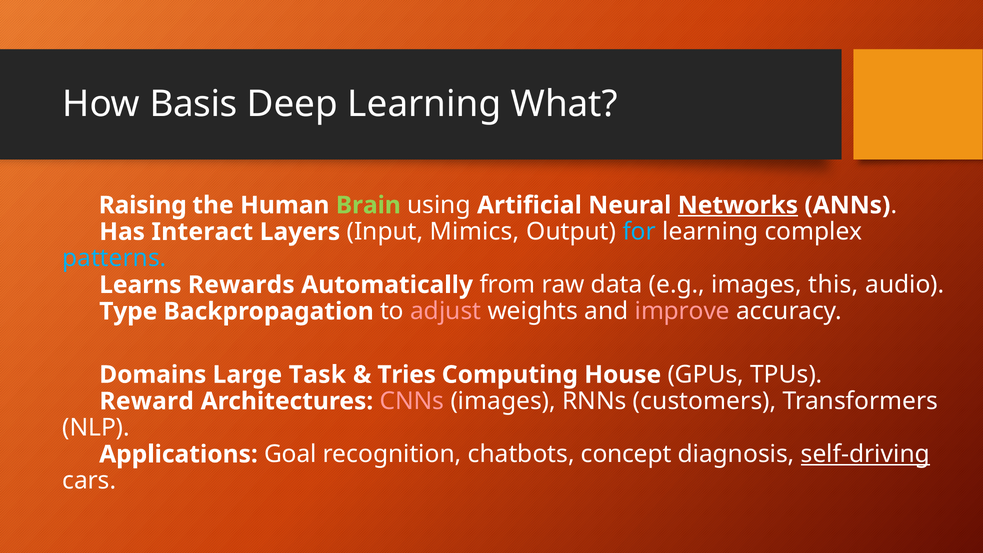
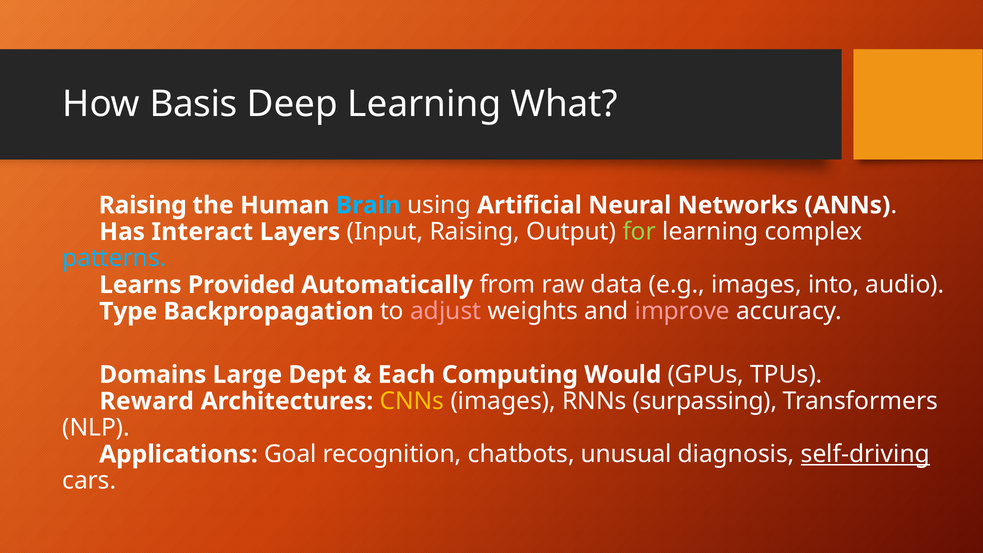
Brain colour: light green -> light blue (368, 205)
Networks underline: present -> none (738, 205)
Input Mimics: Mimics -> Raising (475, 232)
for colour: light blue -> light green (639, 232)
Rewards: Rewards -> Provided (242, 285)
this: this -> into (834, 285)
Task: Task -> Dept (318, 375)
Tries: Tries -> Each (406, 375)
House: House -> Would (623, 375)
CNNs colour: pink -> yellow (412, 401)
customers: customers -> surpassing (705, 401)
concept: concept -> unusual (626, 454)
